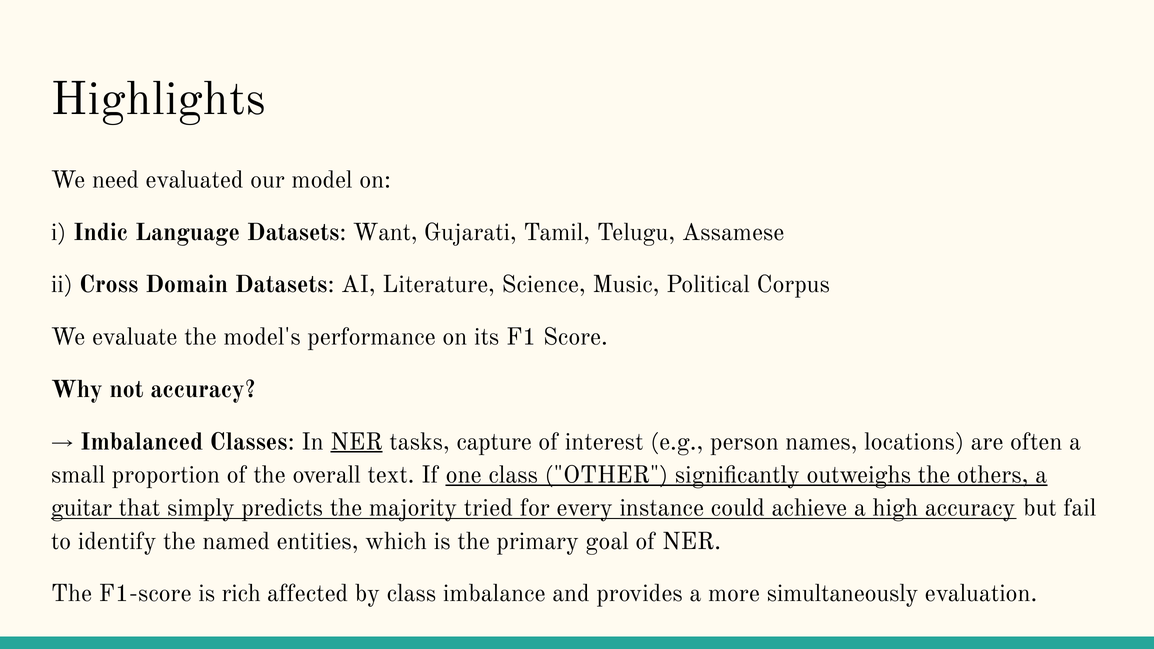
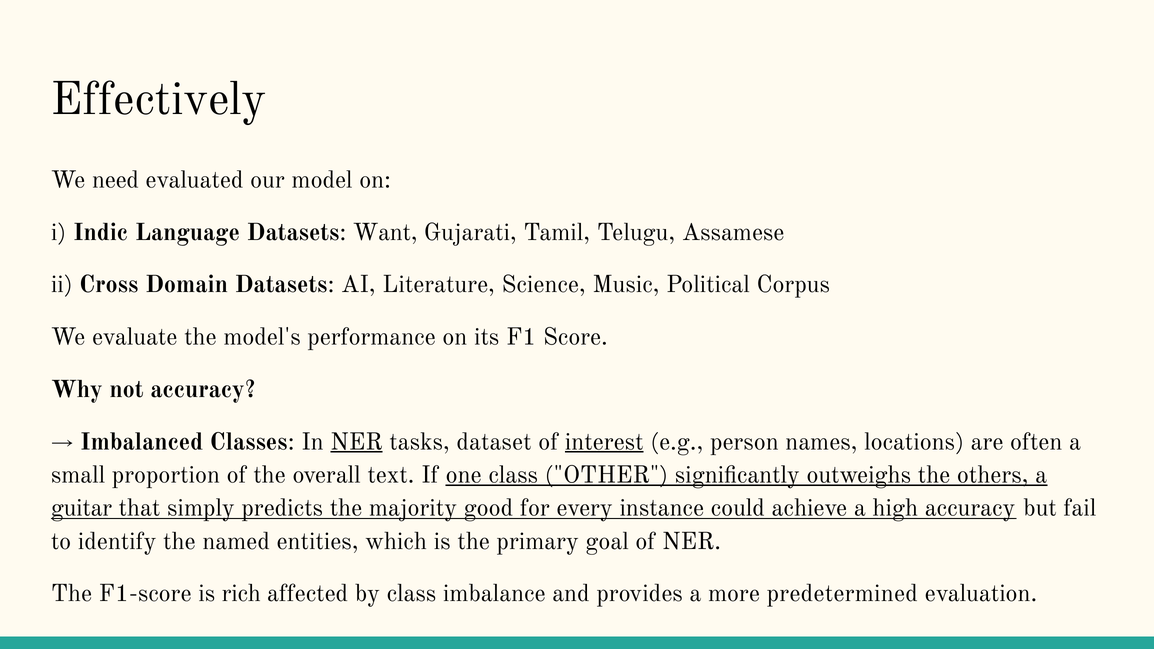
Highlights: Highlights -> Effectively (159, 99)
capture: capture -> dataset (494, 442)
interest underline: none -> present (604, 442)
tried: tried -> good (488, 508)
simultaneously: simultaneously -> predetermined (842, 594)
